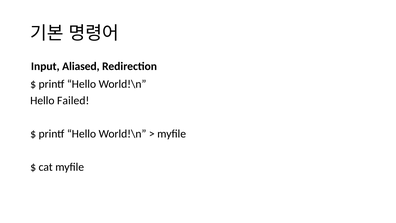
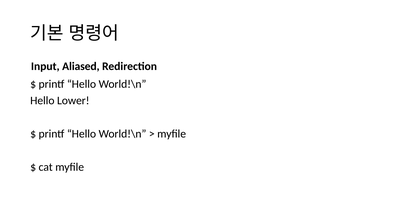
Failed: Failed -> Lower (73, 101)
